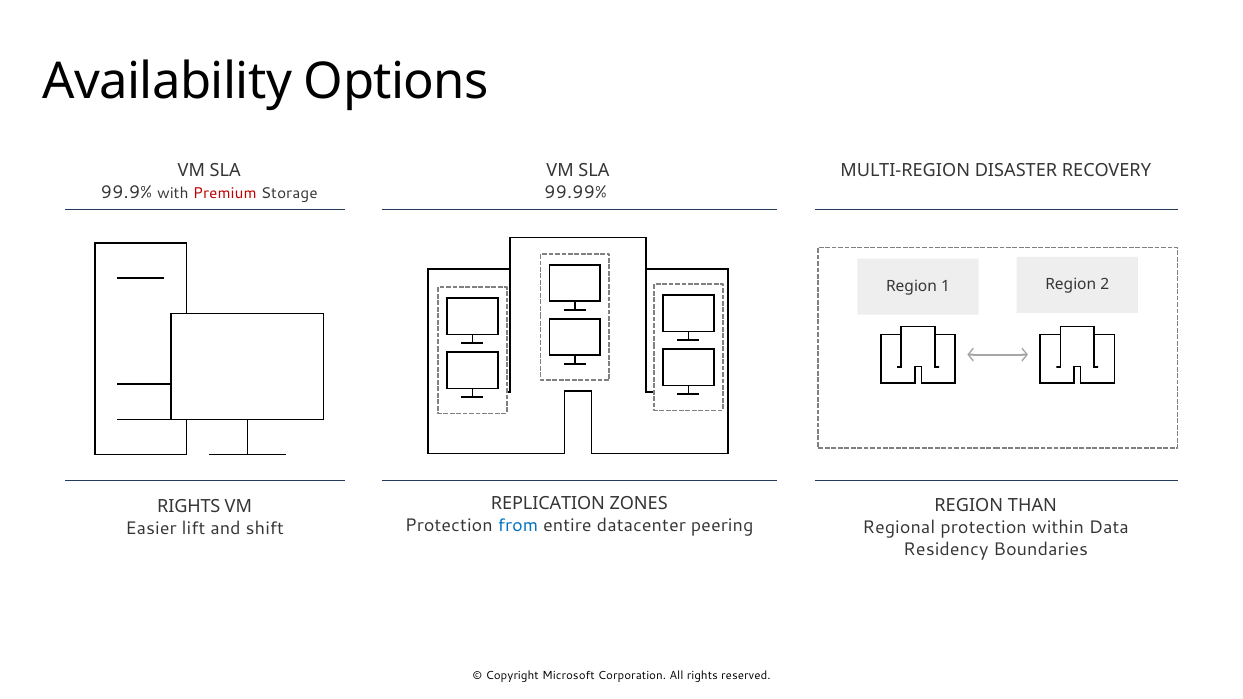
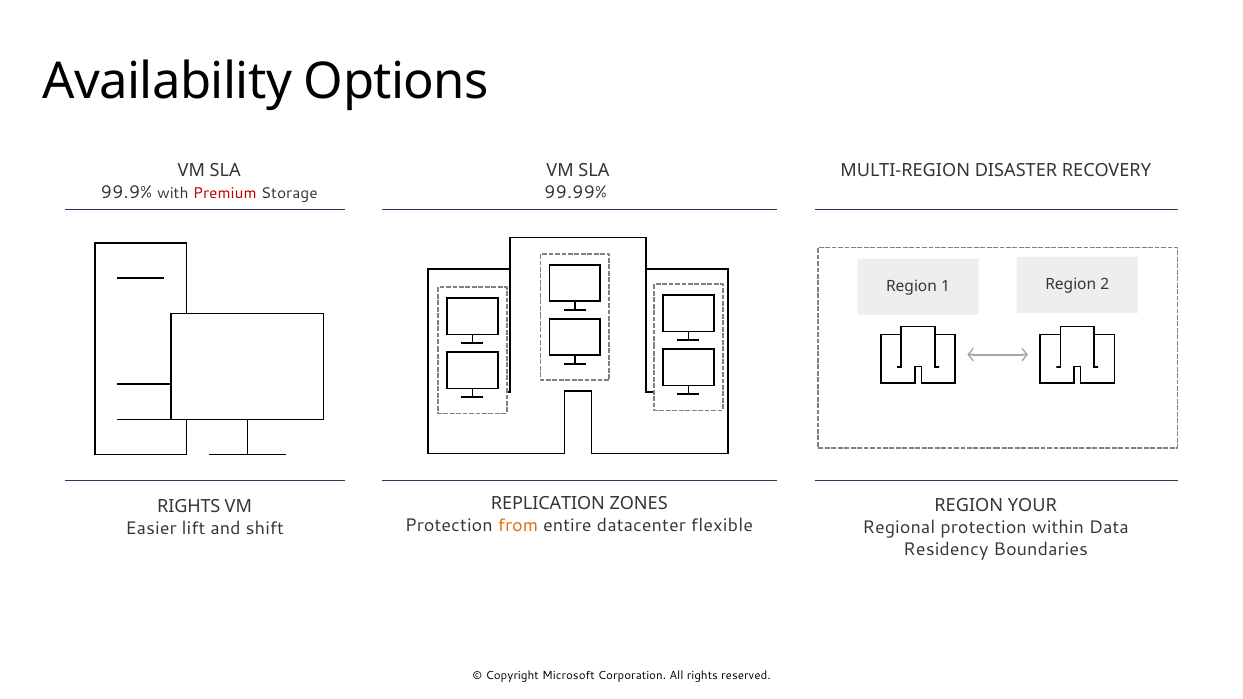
THAN: THAN -> YOUR (1032, 506)
from colour: blue -> orange (518, 526)
peering: peering -> flexible (722, 526)
